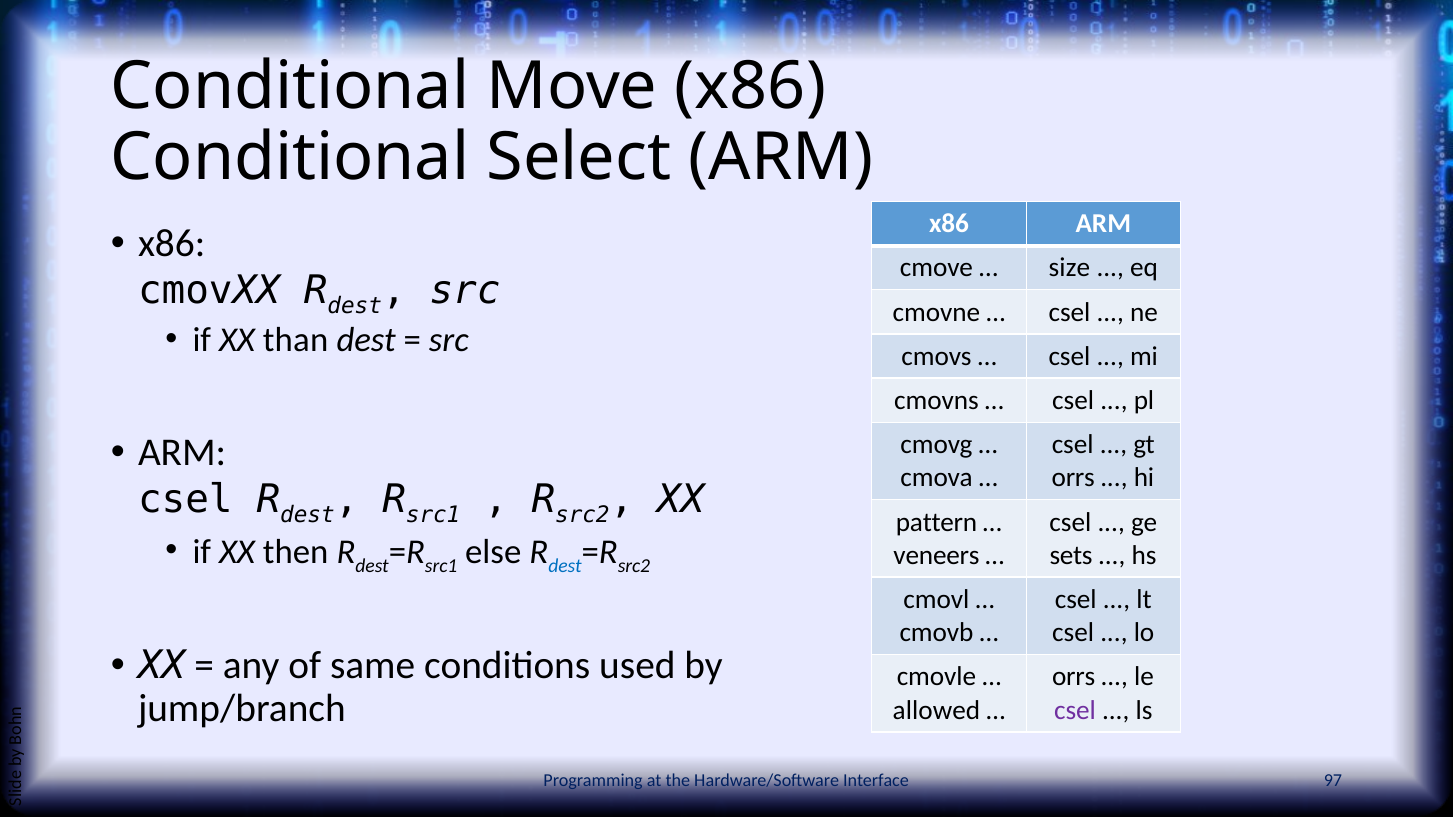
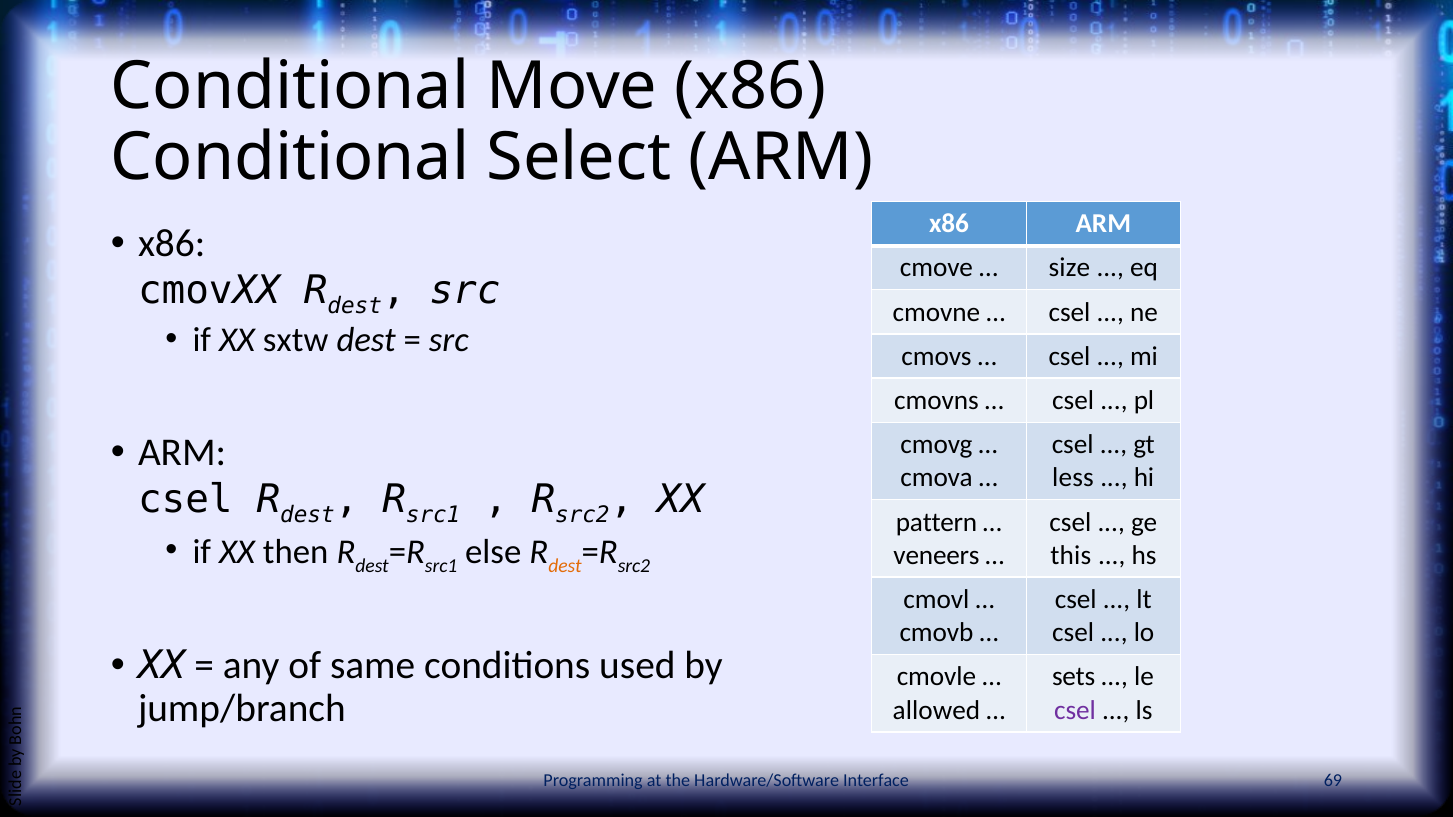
than: than -> sxtw (296, 340)
orrs: orrs -> less (1073, 478)
dest colour: blue -> orange (565, 566)
sets: sets -> this (1071, 556)
orrs: orrs -> sets (1074, 677)
97: 97 -> 69 (1333, 780)
